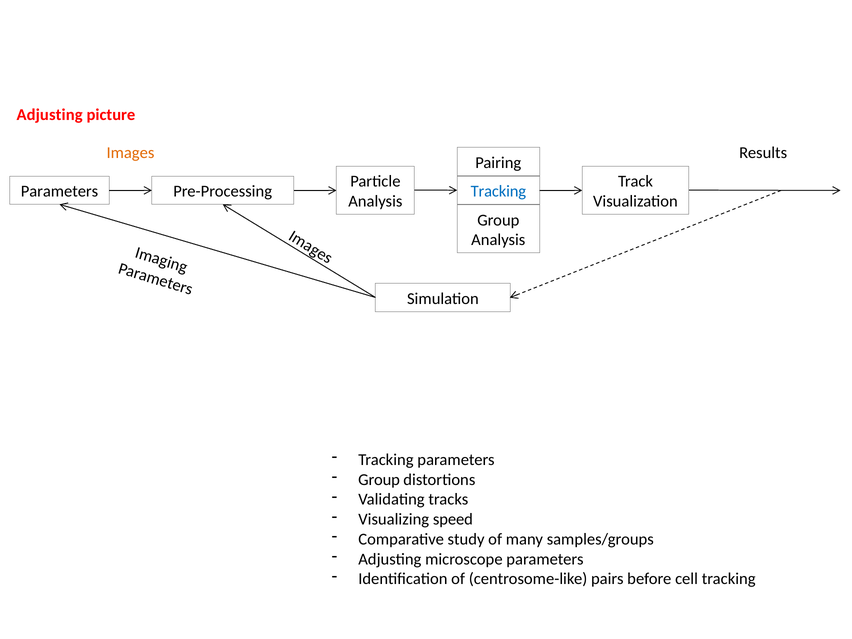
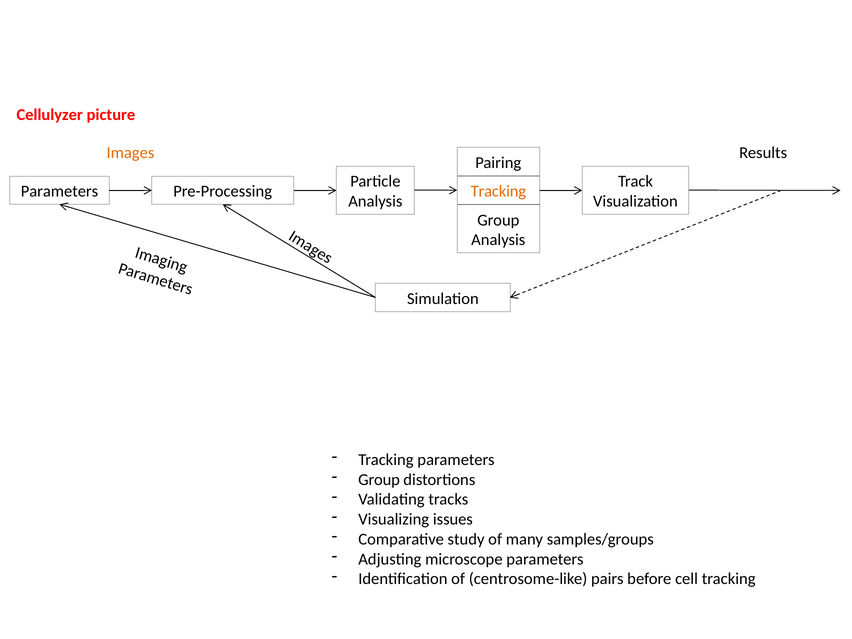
Adjusting: Adjusting -> Cellulyzer (50, 115)
Tracking colour: blue -> orange (498, 191)
speed: speed -> issues (453, 519)
